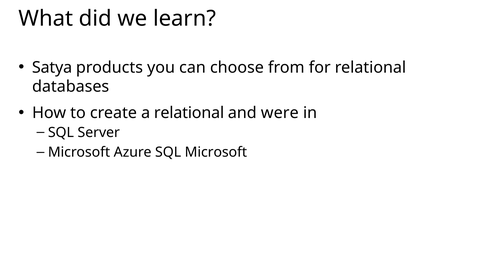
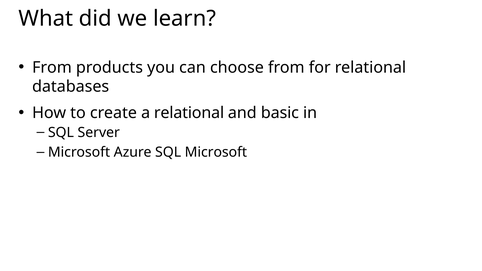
Satya: Satya -> From (52, 67)
were: were -> basic (280, 113)
